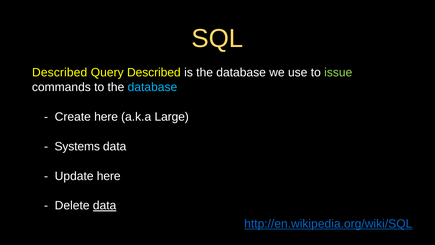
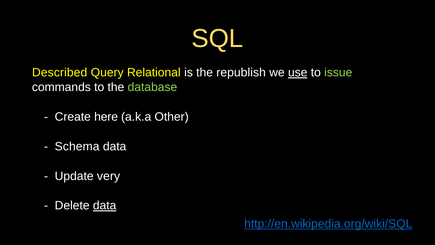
Query Described: Described -> Relational (154, 73)
is the database: database -> republish (241, 73)
use underline: none -> present (298, 73)
database colour: light blue -> light green (152, 87)
Large: Large -> Other (172, 117)
Systems: Systems -> Schema (77, 146)
Update here: here -> very (109, 176)
